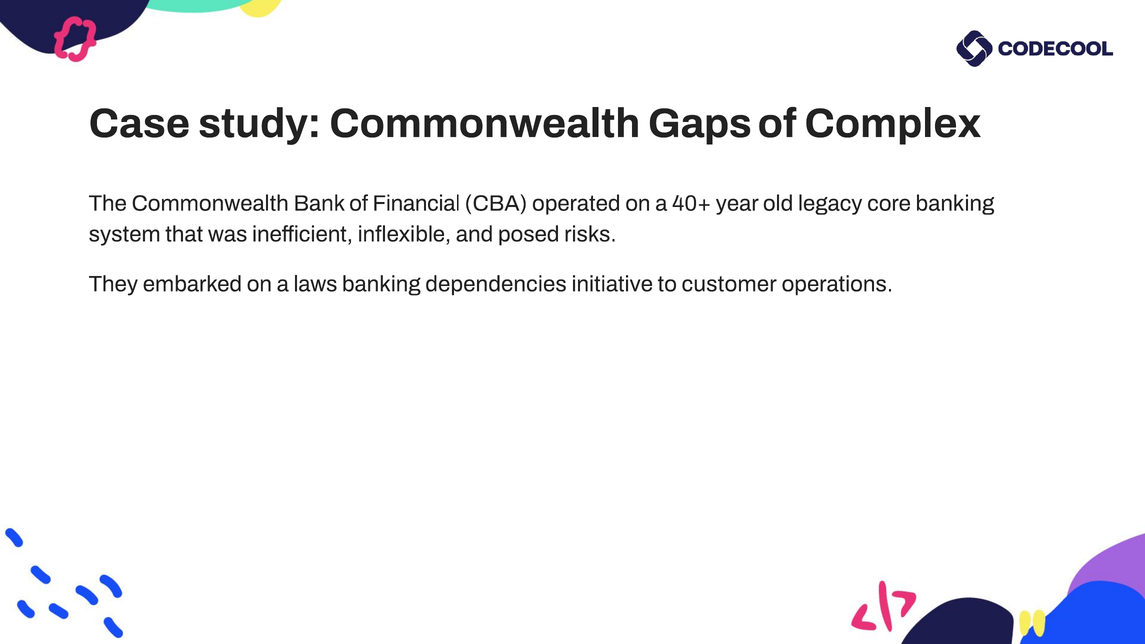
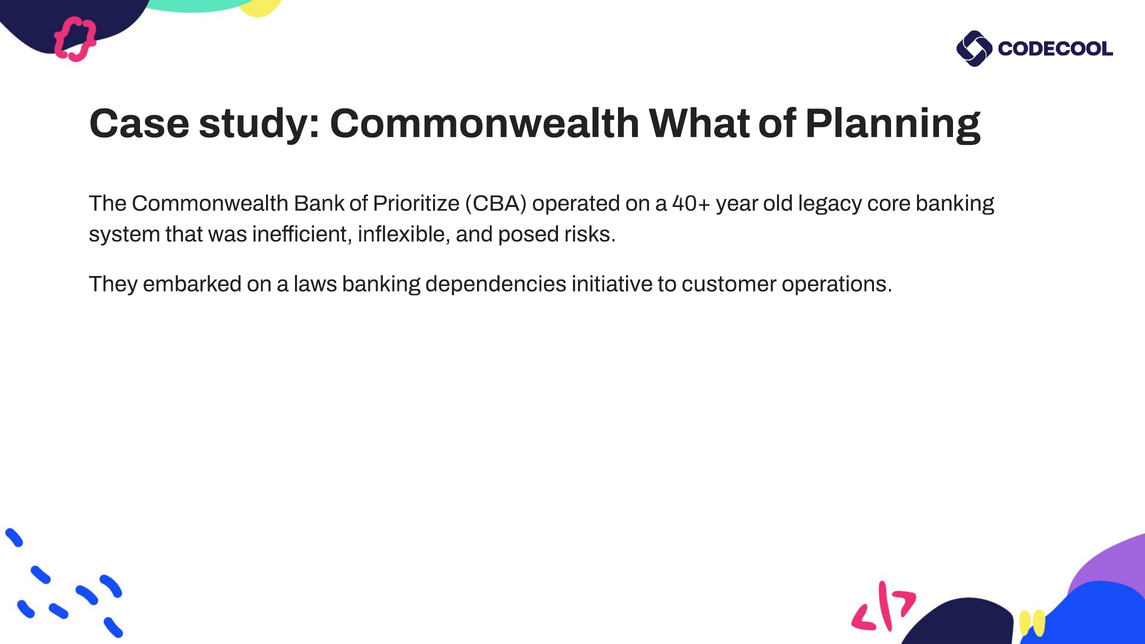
Gaps: Gaps -> What (700, 123)
Complex: Complex -> Planning (893, 123)
Financial: Financial -> Prioritize (416, 203)
